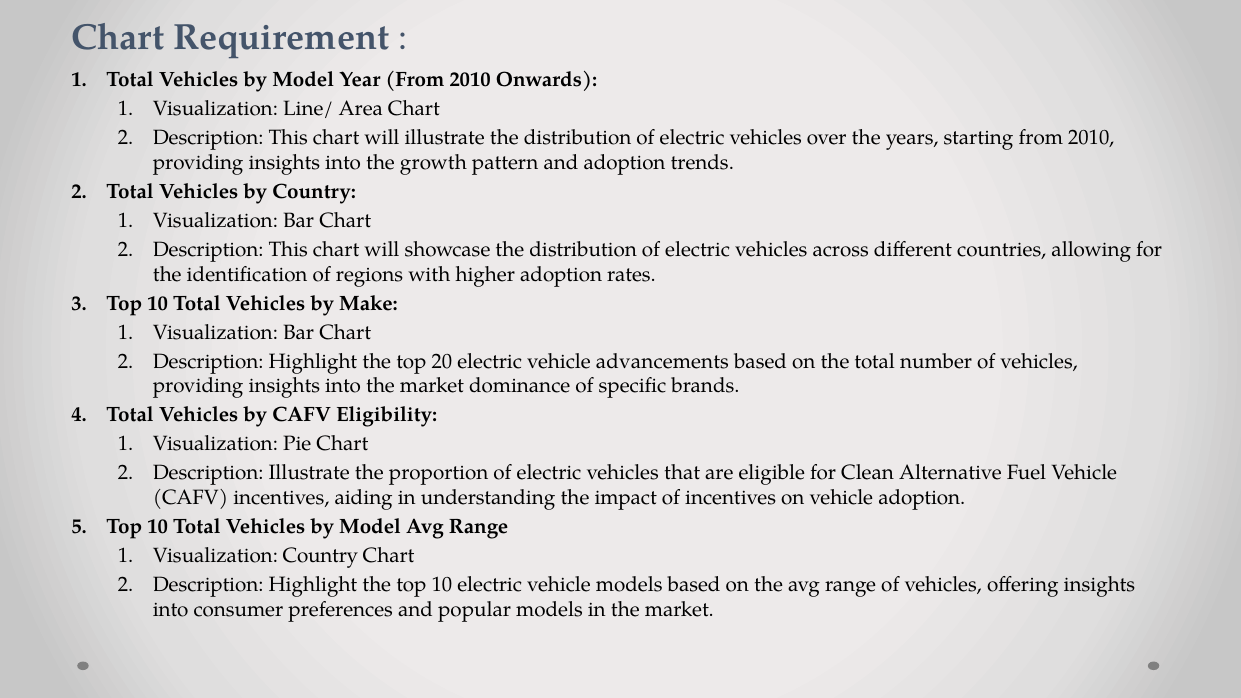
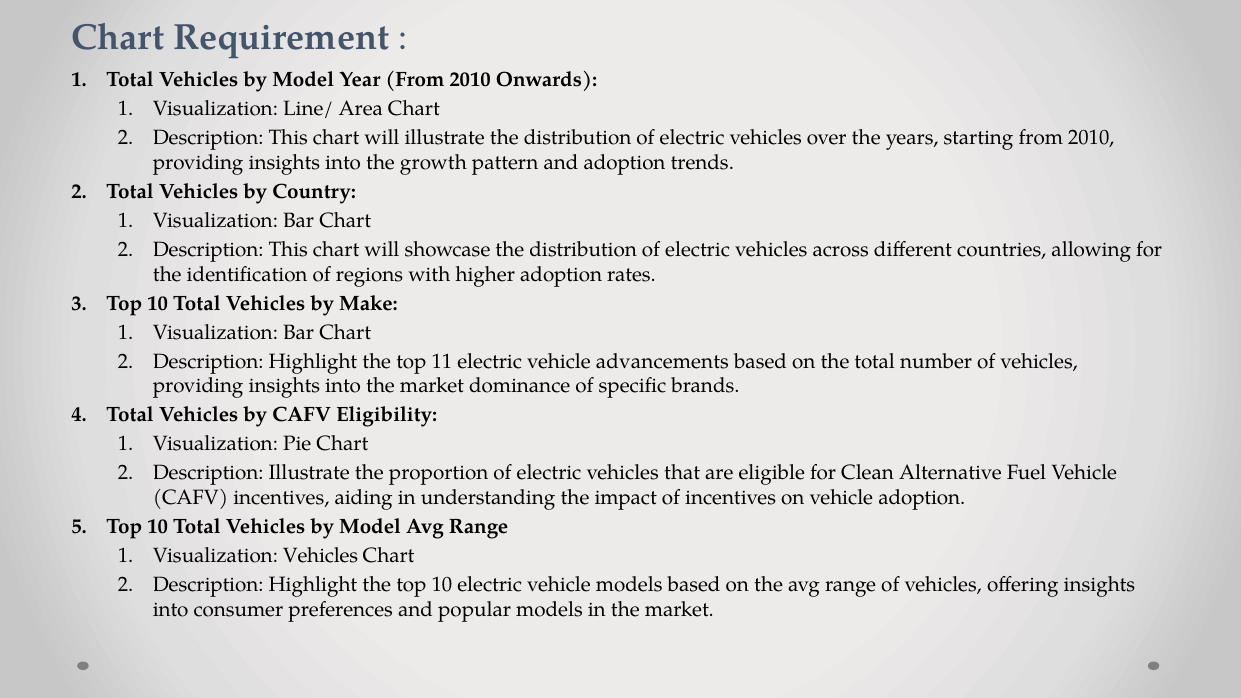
20: 20 -> 11 (442, 361)
Visualization Country: Country -> Vehicles (320, 556)
